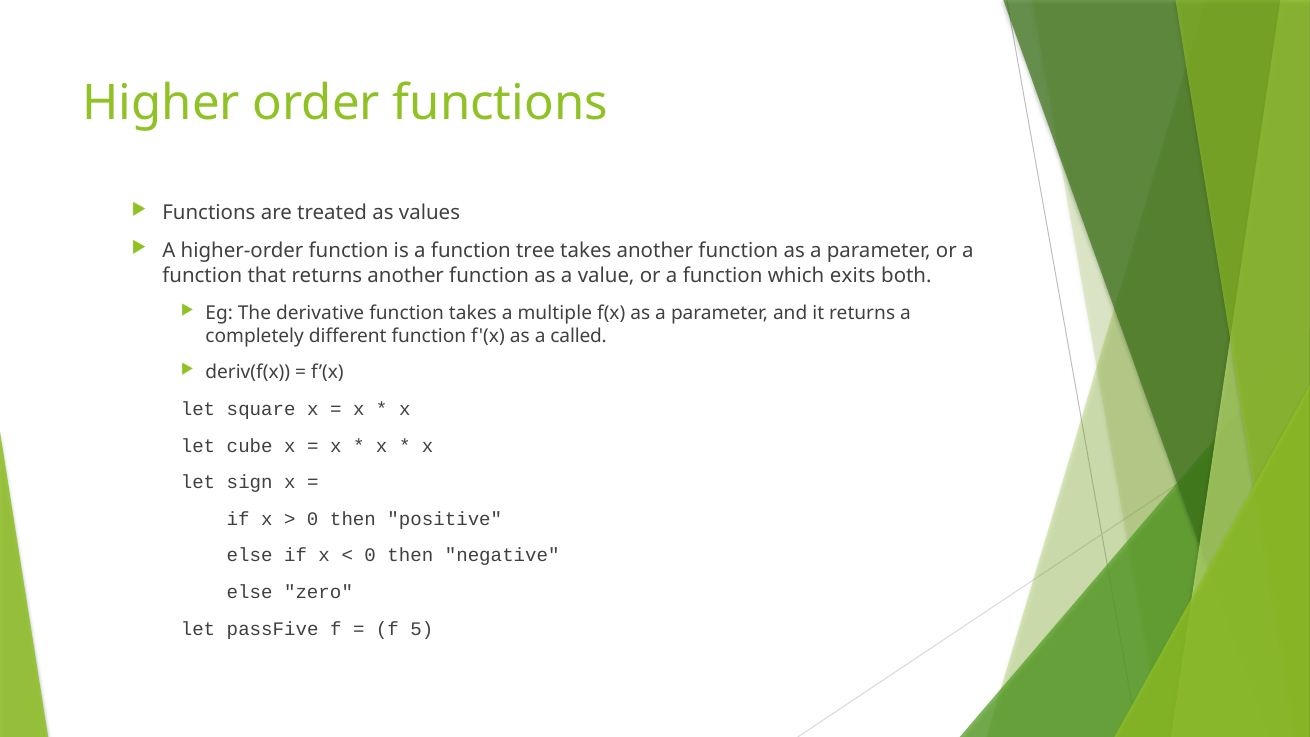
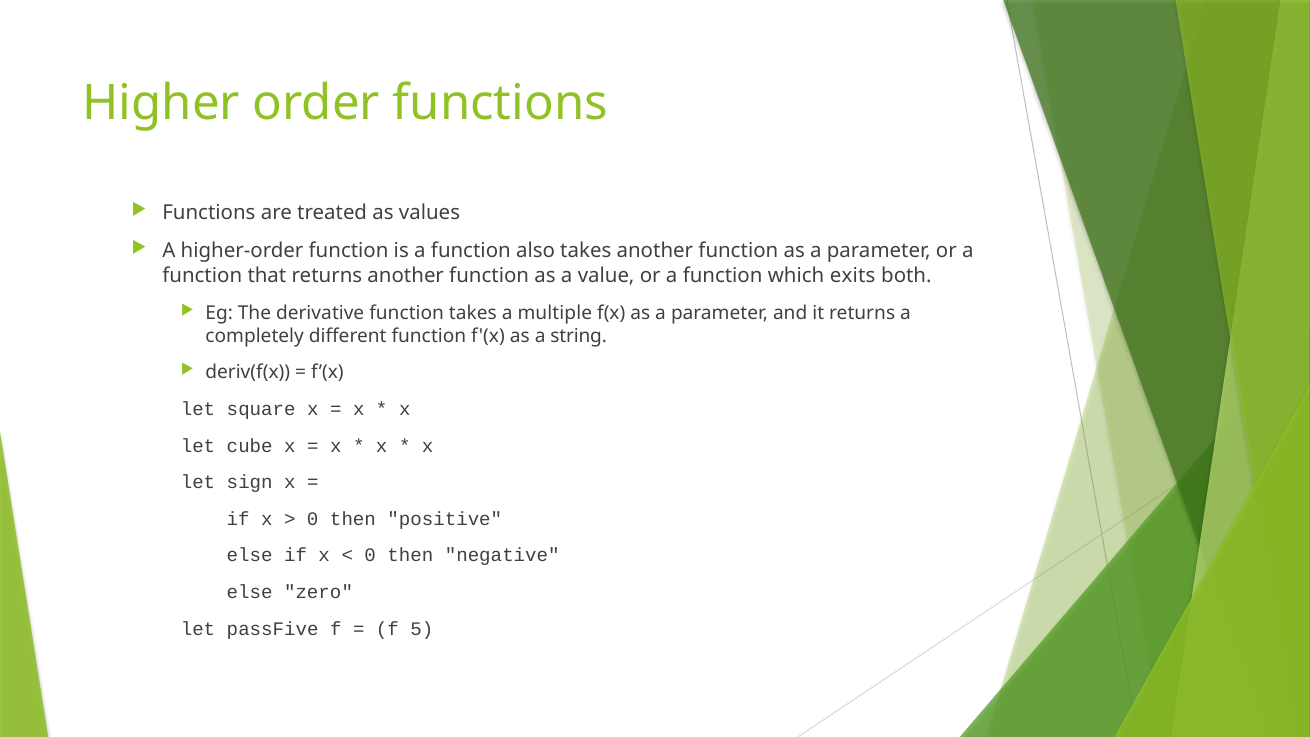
tree: tree -> also (535, 251)
called: called -> string (579, 336)
